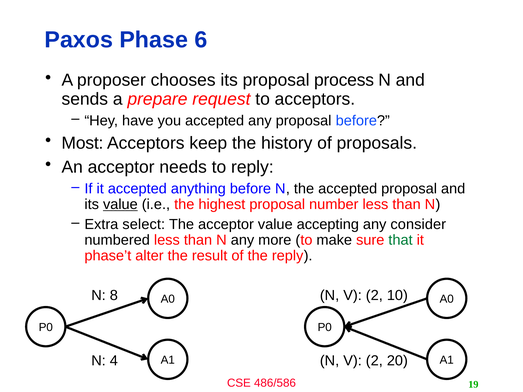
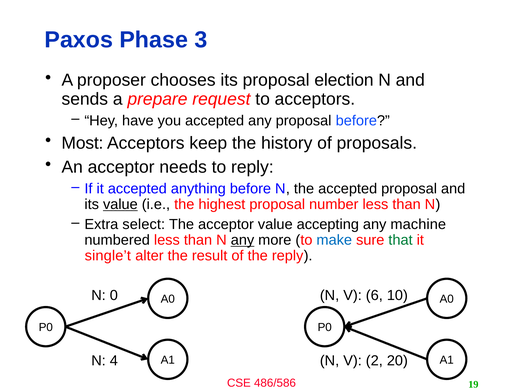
6: 6 -> 3 (201, 40)
process: process -> election (344, 80)
consider: consider -> machine (418, 225)
any underline: none -> present (242, 240)
make colour: black -> blue (334, 240)
phase’t: phase’t -> single’t (108, 256)
8: 8 -> 0 (114, 296)
2: 2 -> 6 (374, 296)
